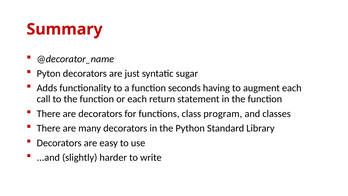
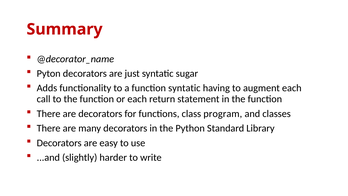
function seconds: seconds -> syntatic (184, 88)
